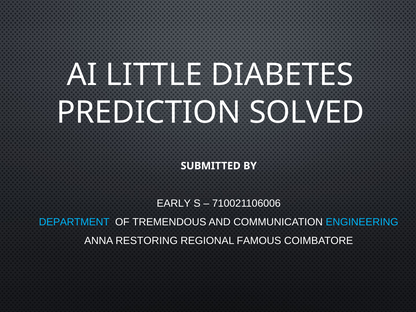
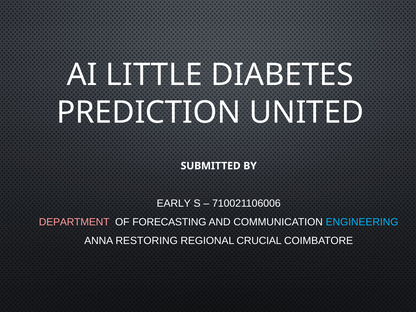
SOLVED: SOLVED -> UNITED (306, 112)
DEPARTMENT colour: light blue -> pink (74, 222)
TREMENDOUS: TREMENDOUS -> FORECASTING (169, 222)
FAMOUS: FAMOUS -> CRUCIAL (259, 241)
